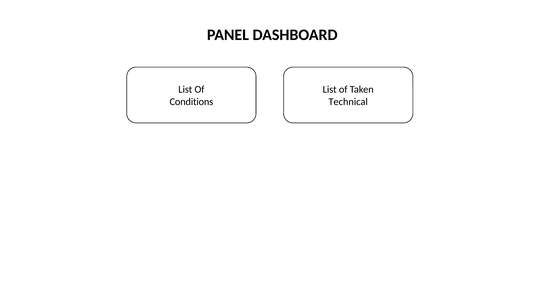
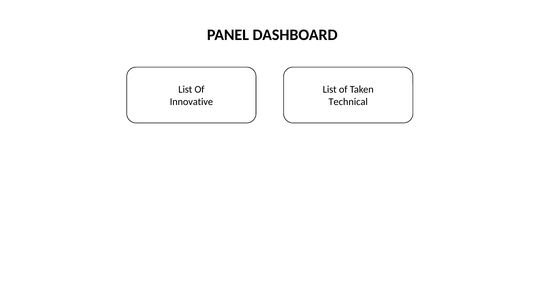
Conditions: Conditions -> Innovative (191, 102)
